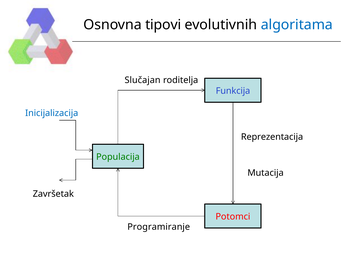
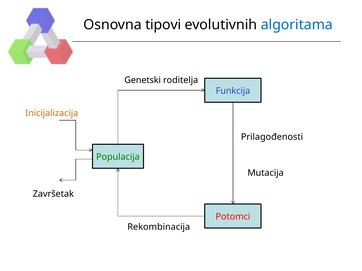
Slučajan: Slučajan -> Genetski (143, 80)
Inicijalizacija colour: blue -> orange (52, 113)
Reprezentacija: Reprezentacija -> Prilagođenosti (272, 137)
Programiranje: Programiranje -> Rekombinacija (159, 227)
